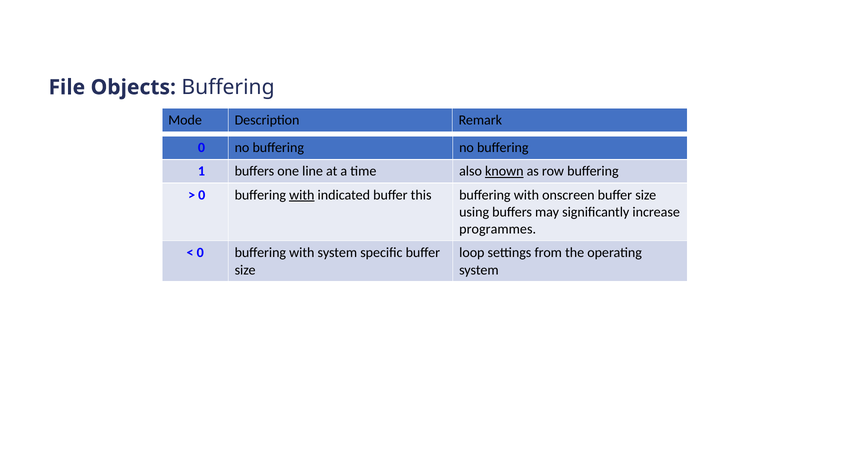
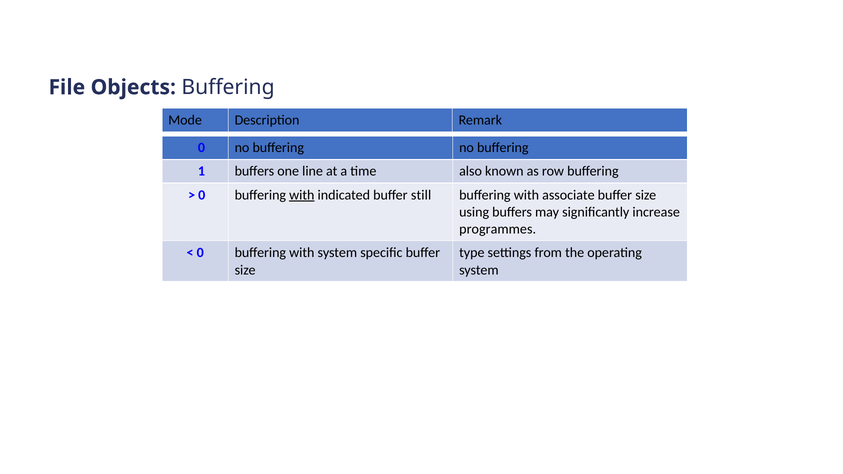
known underline: present -> none (504, 171)
this: this -> still (421, 195)
onscreen: onscreen -> associate (568, 195)
loop: loop -> type (472, 253)
